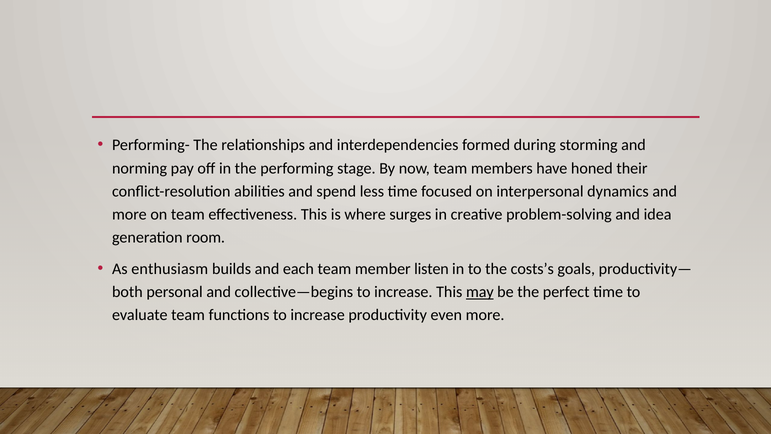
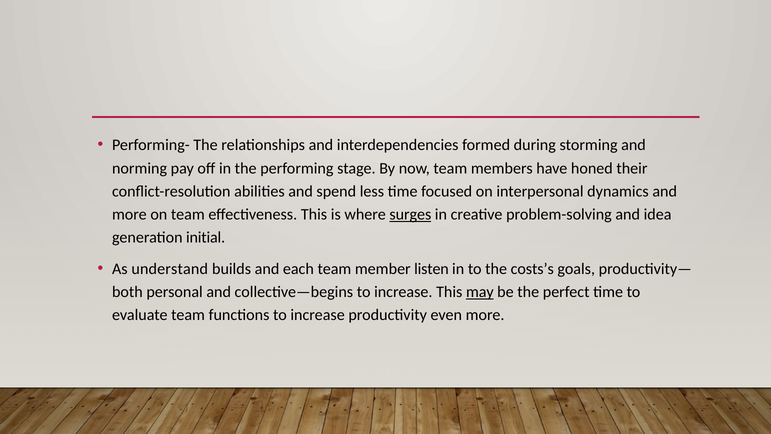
surges underline: none -> present (410, 214)
room: room -> initial (206, 237)
enthusiasm: enthusiasm -> understand (170, 269)
